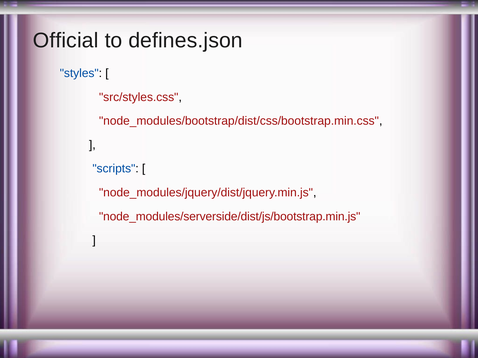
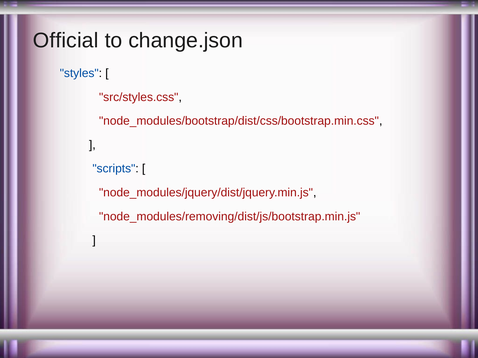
defines.json: defines.json -> change.json (186, 41)
node_modules/serverside/dist/js/bootstrap.min.js: node_modules/serverside/dist/js/bootstrap.min.js -> node_modules/removing/dist/js/bootstrap.min.js (230, 217)
